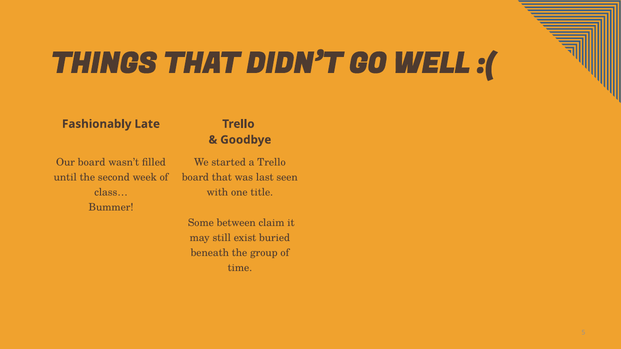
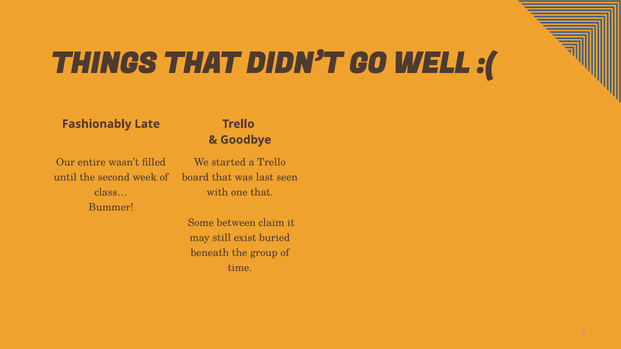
Our board: board -> entire (92, 162)
one title: title -> that (262, 193)
